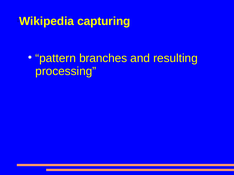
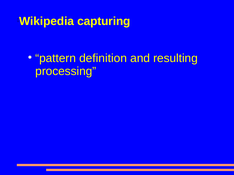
branches: branches -> definition (103, 58)
